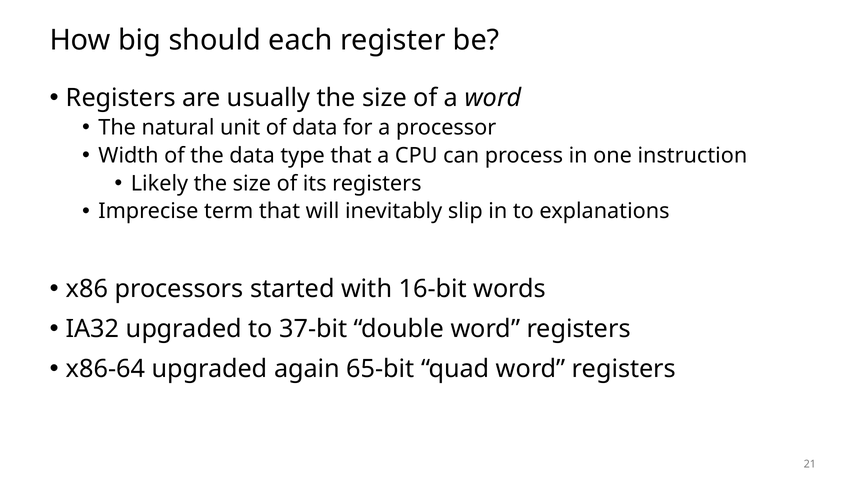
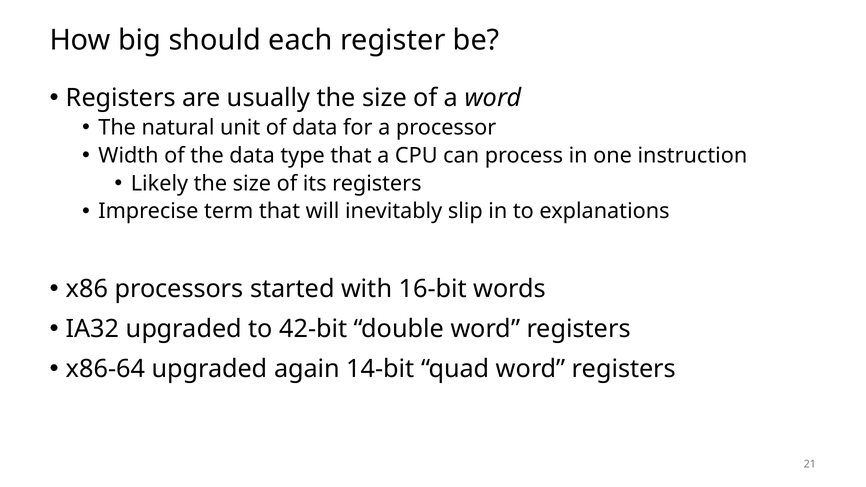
37-bit: 37-bit -> 42-bit (313, 329)
65-bit: 65-bit -> 14-bit (380, 369)
